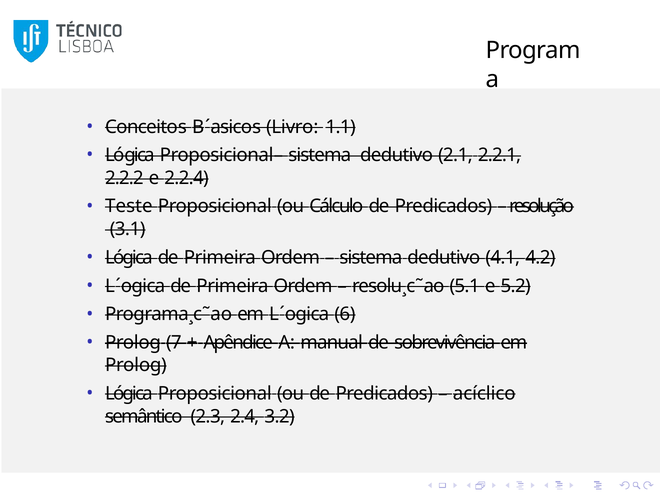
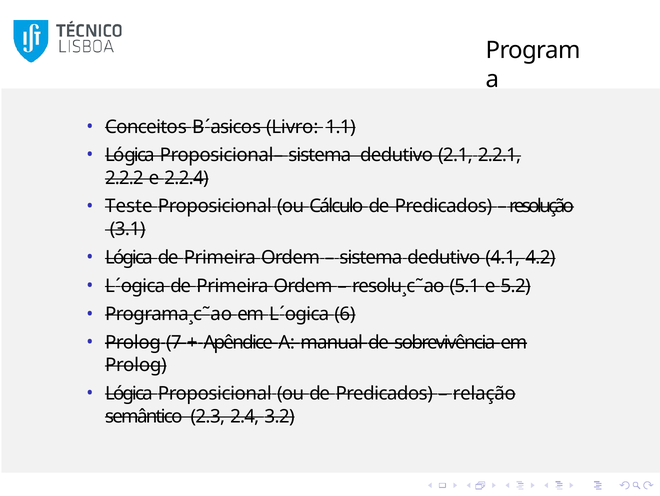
acíclico: acíclico -> relação (484, 393)
